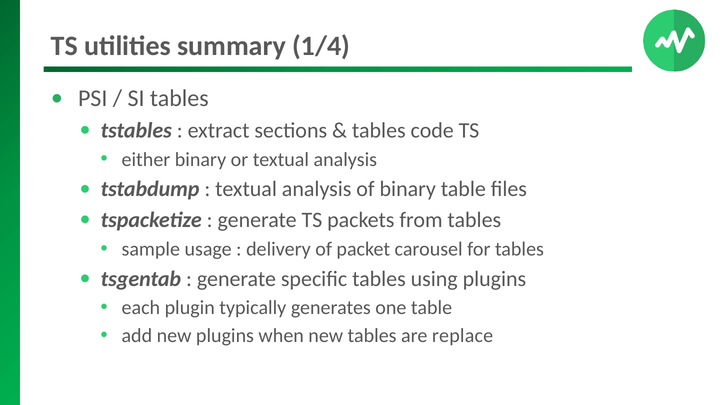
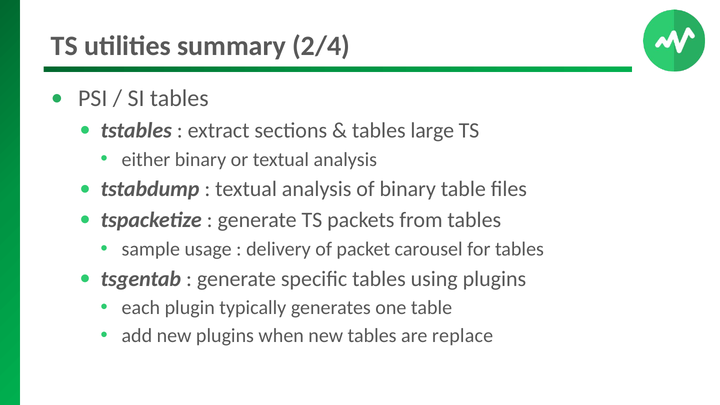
1/4: 1/4 -> 2/4 (321, 46)
code: code -> large (432, 130)
